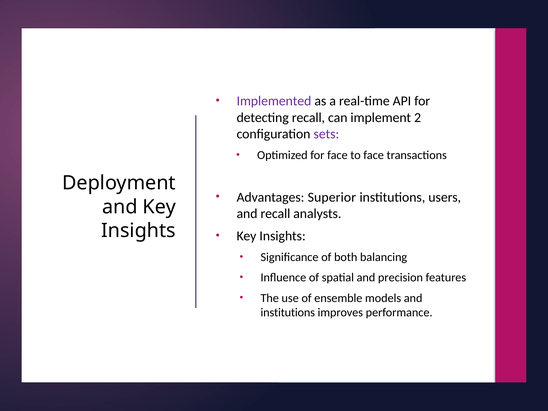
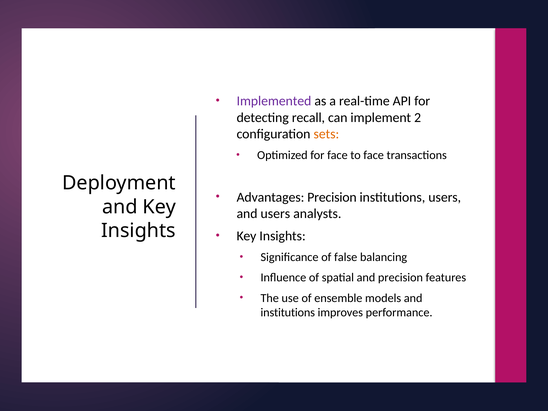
sets colour: purple -> orange (326, 134)
Advantages Superior: Superior -> Precision (332, 197)
and recall: recall -> users (275, 214)
both: both -> false (346, 257)
